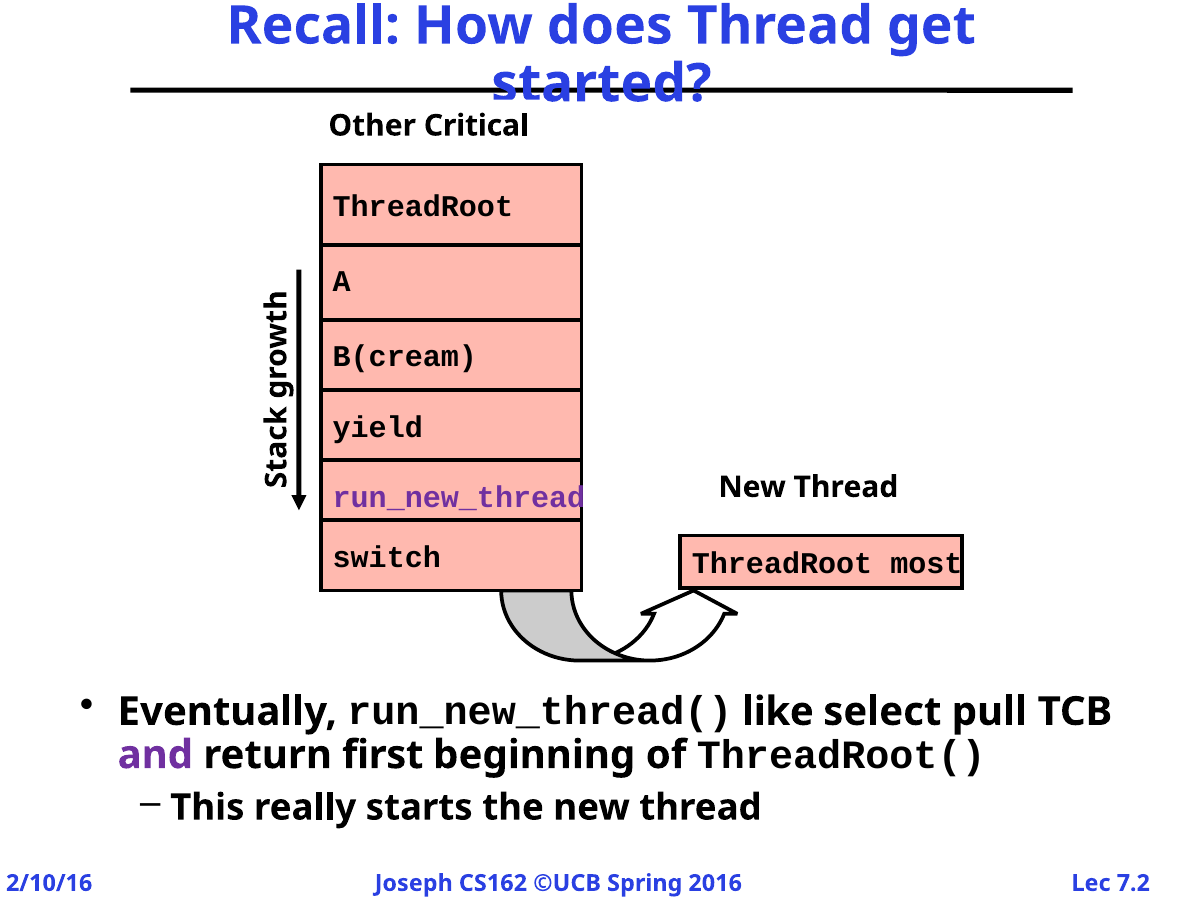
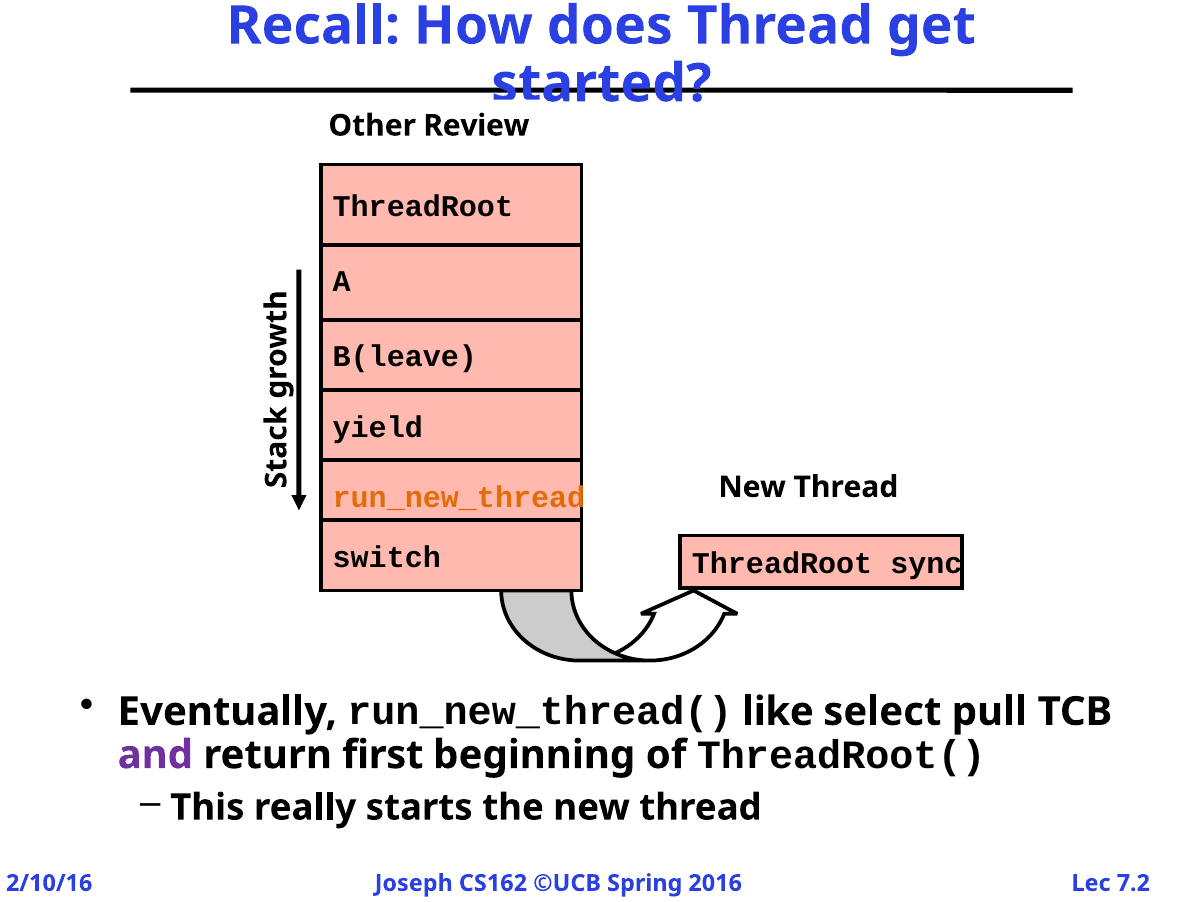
Critical: Critical -> Review (476, 126)
B(cream: B(cream -> B(leave (405, 357)
run_new_thread colour: purple -> orange (459, 497)
most: most -> sync (926, 564)
